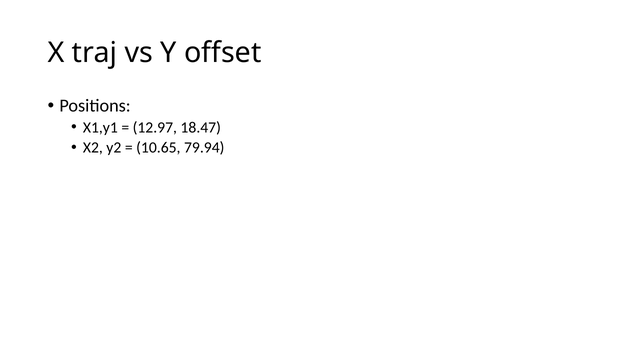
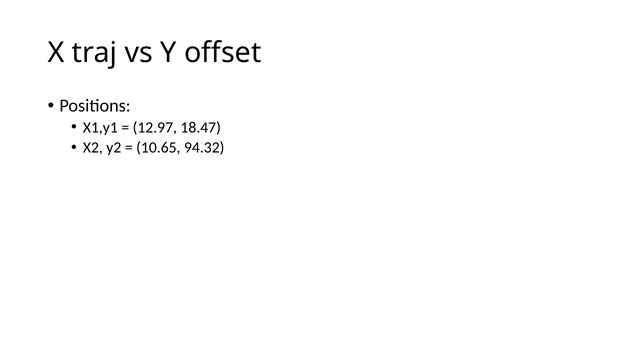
79.94: 79.94 -> 94.32 (204, 148)
